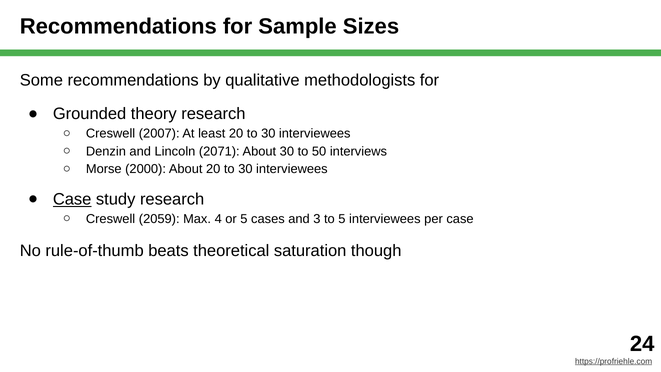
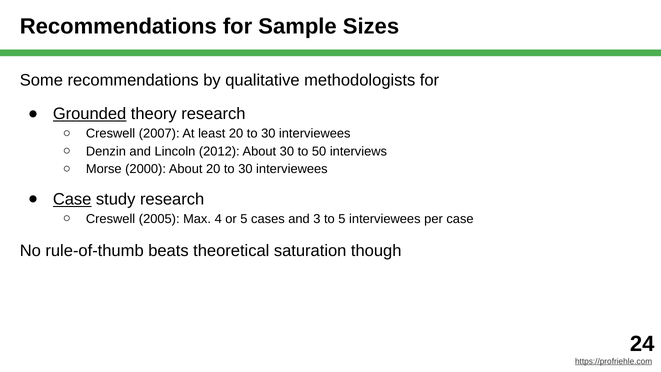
Grounded underline: none -> present (90, 114)
2071: 2071 -> 2012 (219, 151)
2059: 2059 -> 2005 (159, 219)
